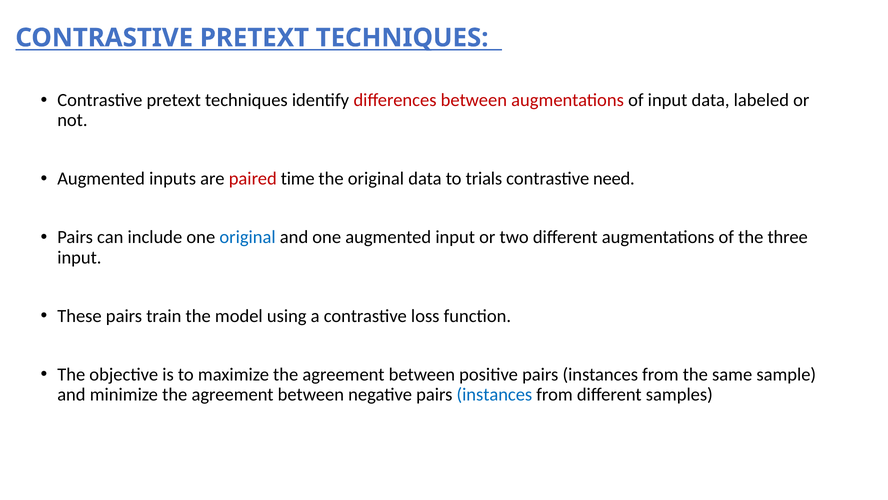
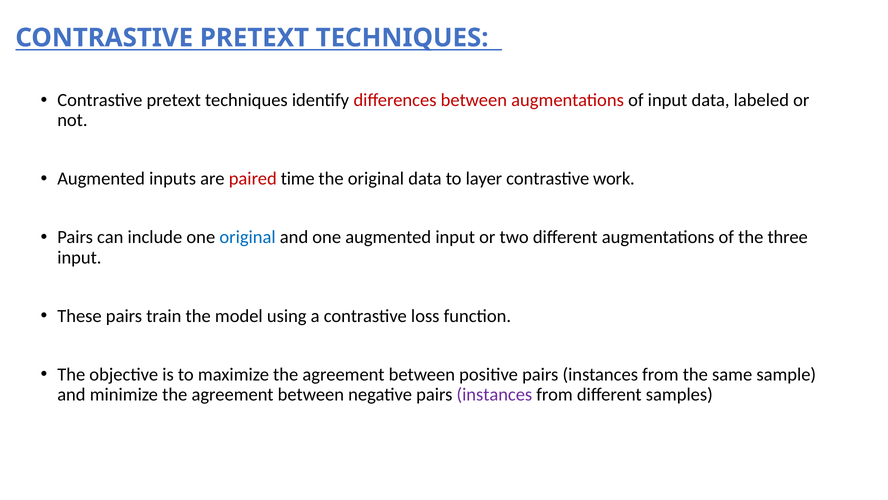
trials: trials -> layer (484, 179)
need: need -> work (614, 179)
instances colour: blue -> purple (494, 394)
